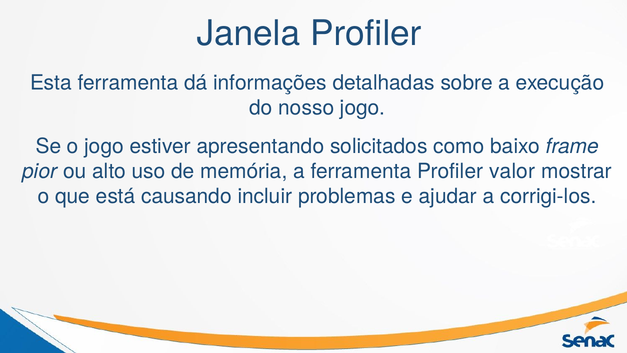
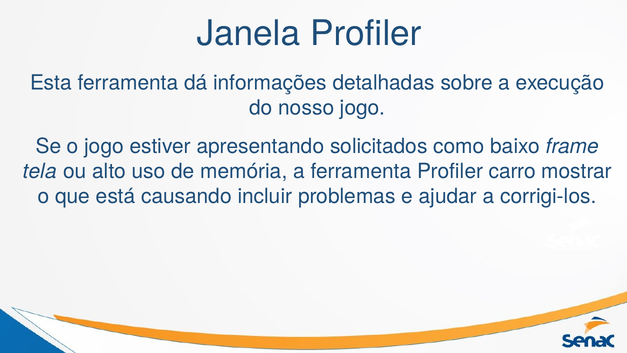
pior: pior -> tela (40, 171)
valor: valor -> carro (512, 171)
